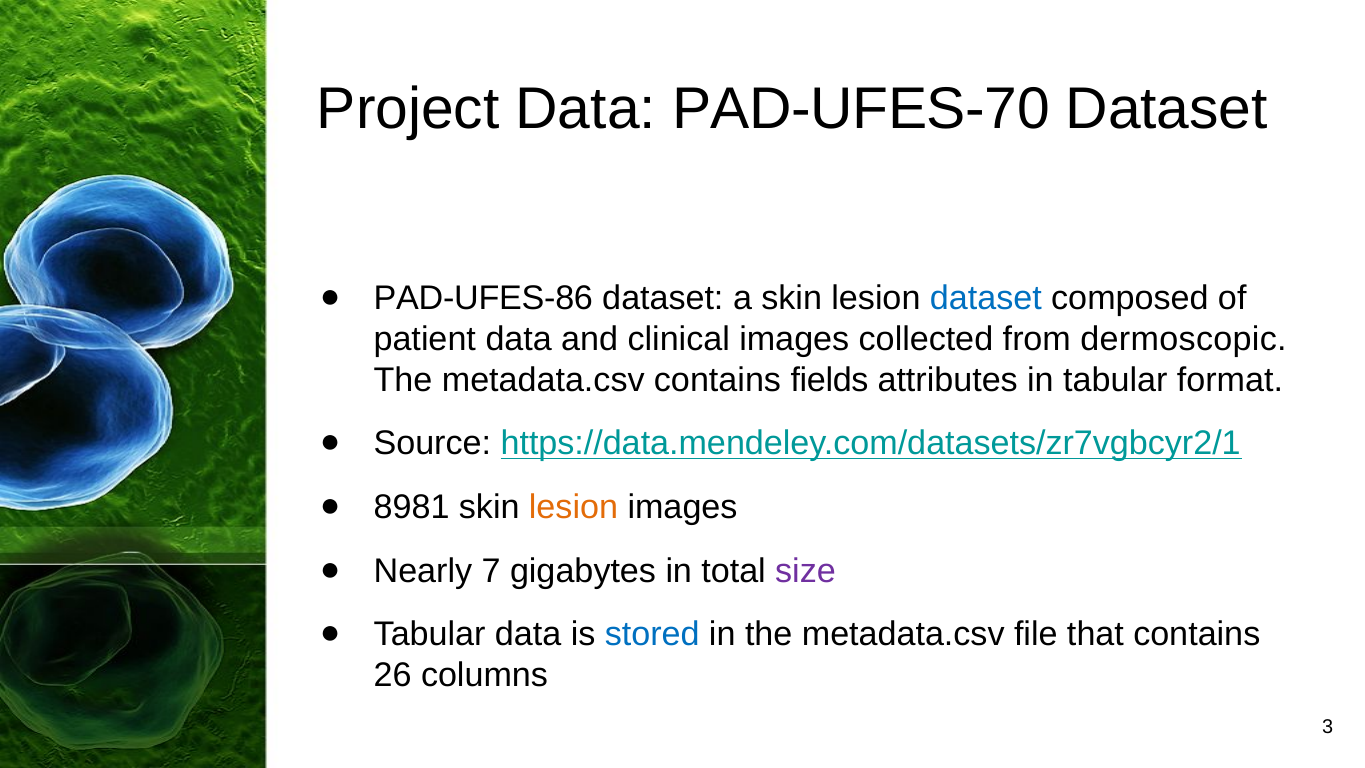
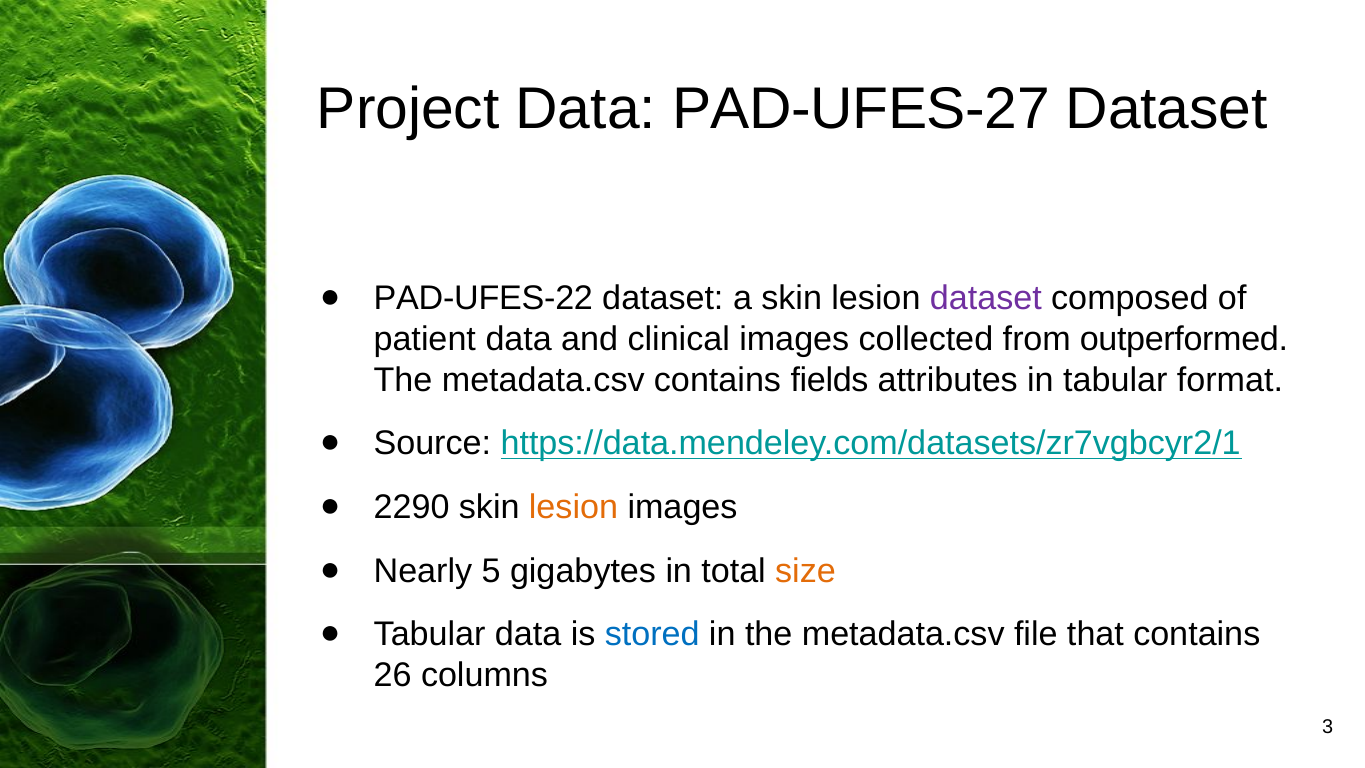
PAD-UFES-70: PAD-UFES-70 -> PAD-UFES-27 (861, 110)
PAD-UFES-86: PAD-UFES-86 -> PAD-UFES-22 (483, 298)
dataset colour: blue -> purple (986, 298)
dermoscopic: dermoscopic -> outperformed (1184, 339)
8981: 8981 -> 2290 (412, 507)
7: 7 -> 5 (491, 571)
size colour: purple -> orange (805, 571)
